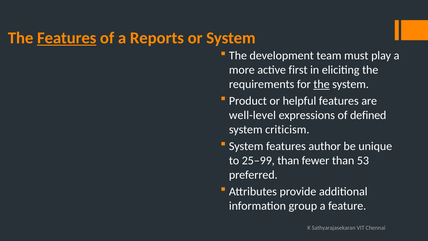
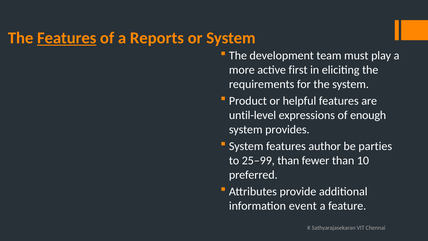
the underline: present -> none (322, 84)
well-level: well-level -> until-level (253, 115)
defined: defined -> enough (368, 115)
criticism: criticism -> provides (287, 129)
unique: unique -> parties (375, 146)
53: 53 -> 10 (363, 160)
group: group -> event (303, 206)
